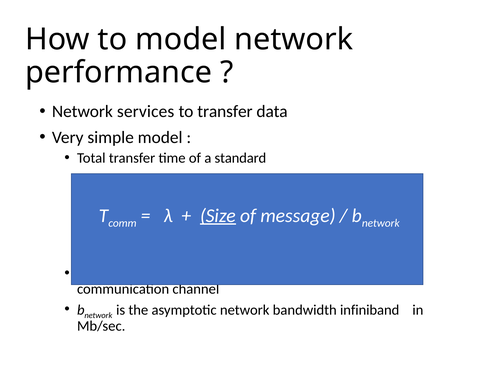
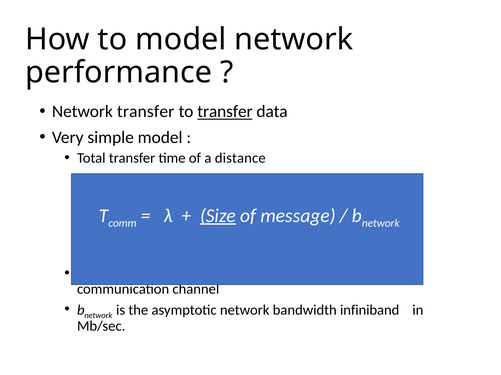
Network services: services -> transfer (146, 112)
transfer underline: none -> present (225, 112)
standard: standard -> distance (240, 158)
